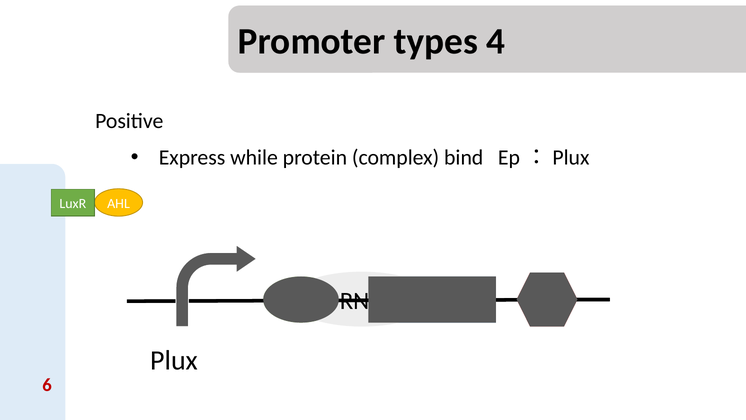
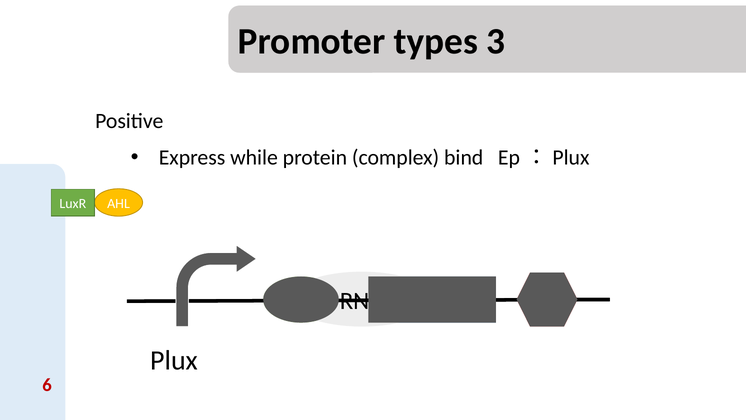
4: 4 -> 3 (496, 41)
